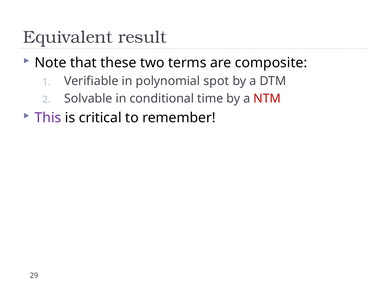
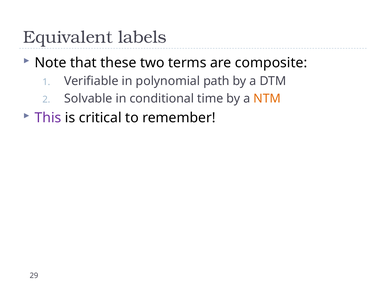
result: result -> labels (142, 37)
spot: spot -> path (216, 81)
NTM colour: red -> orange (267, 98)
